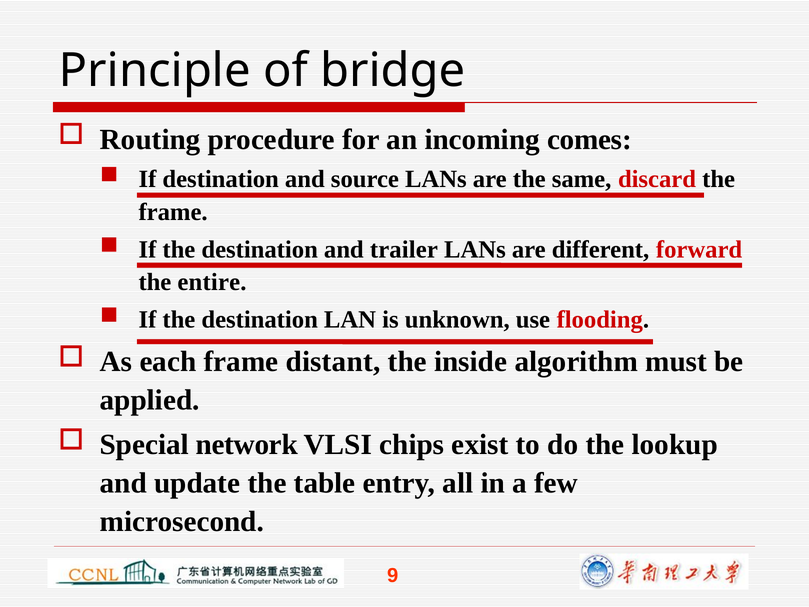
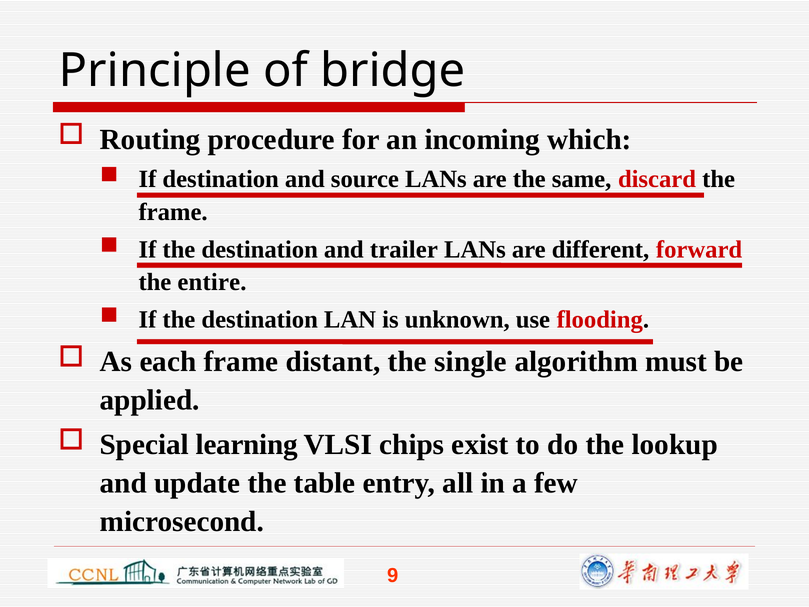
comes: comes -> which (589, 139)
inside: inside -> single (470, 362)
network: network -> learning (247, 444)
